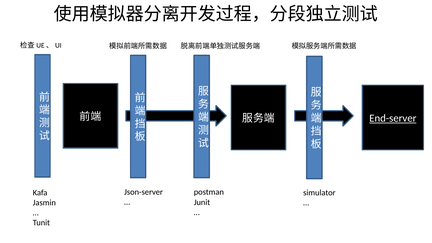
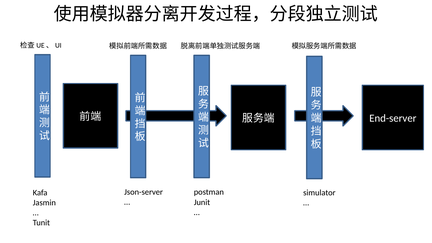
End-server underline: present -> none (393, 118)
